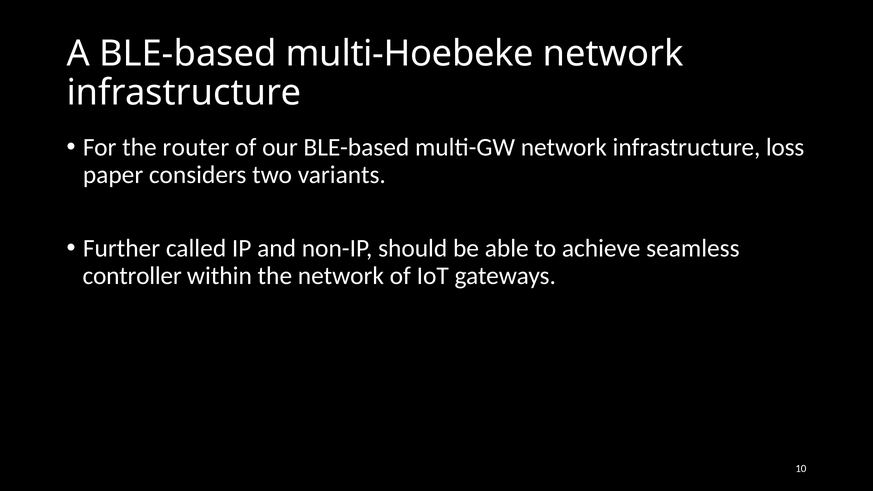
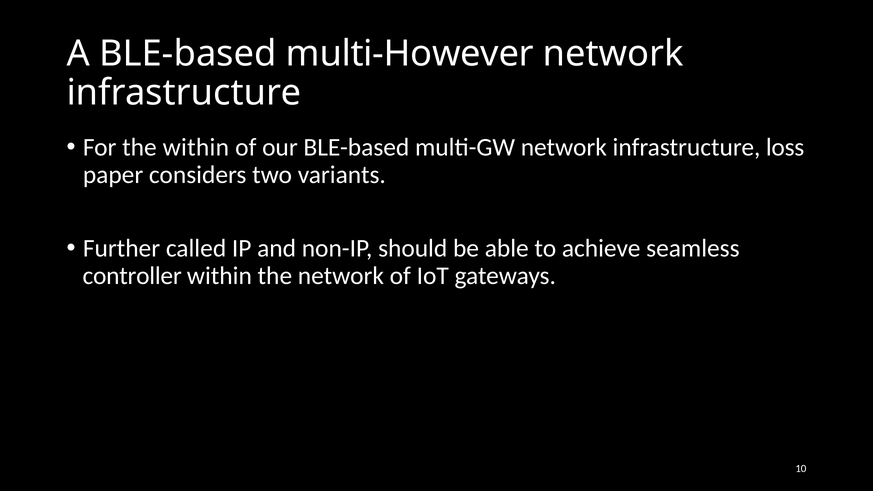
multi-Hoebeke: multi-Hoebeke -> multi-However (410, 54)
the router: router -> within (196, 148)
